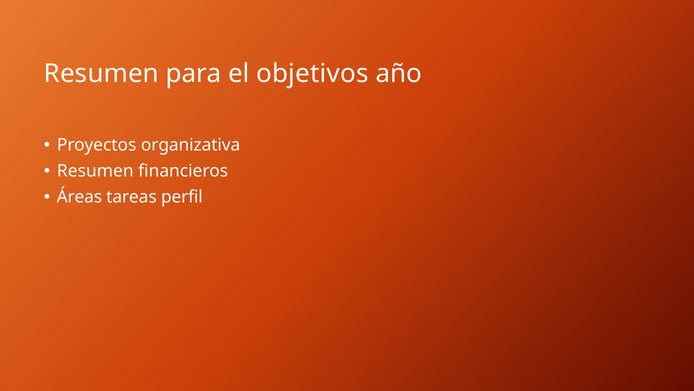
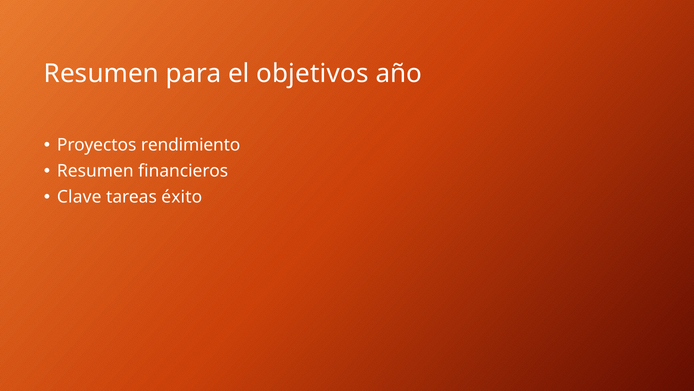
organizativa: organizativa -> rendimiento (191, 145)
Áreas: Áreas -> Clave (79, 197)
perfil: perfil -> éxito (182, 197)
